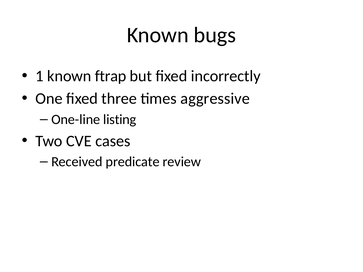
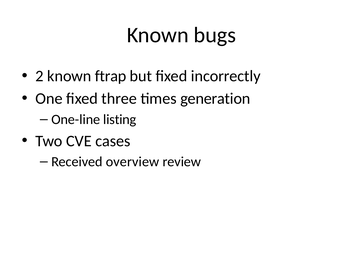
1: 1 -> 2 (39, 76)
aggressive: aggressive -> generation (215, 99)
predicate: predicate -> overview (133, 162)
